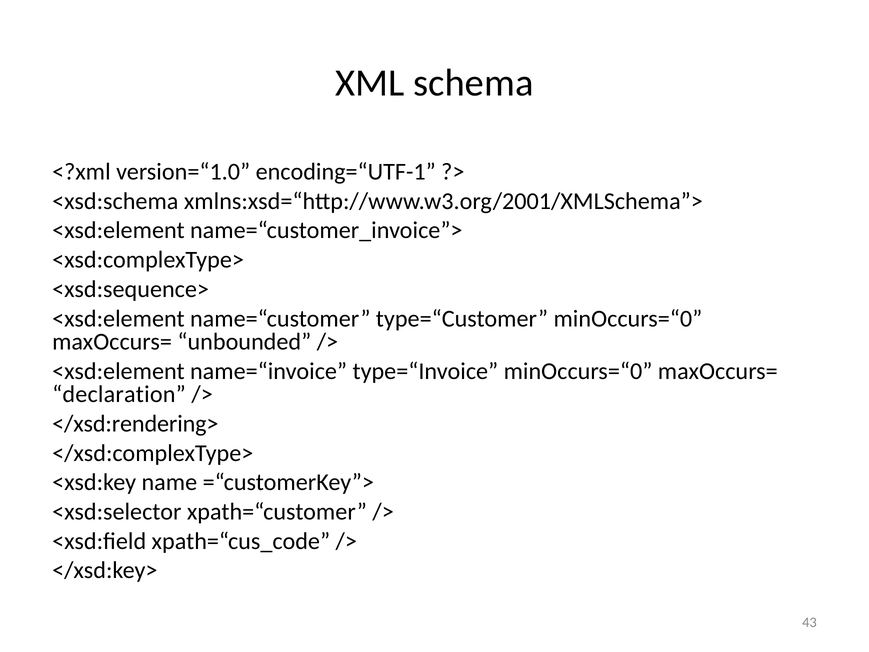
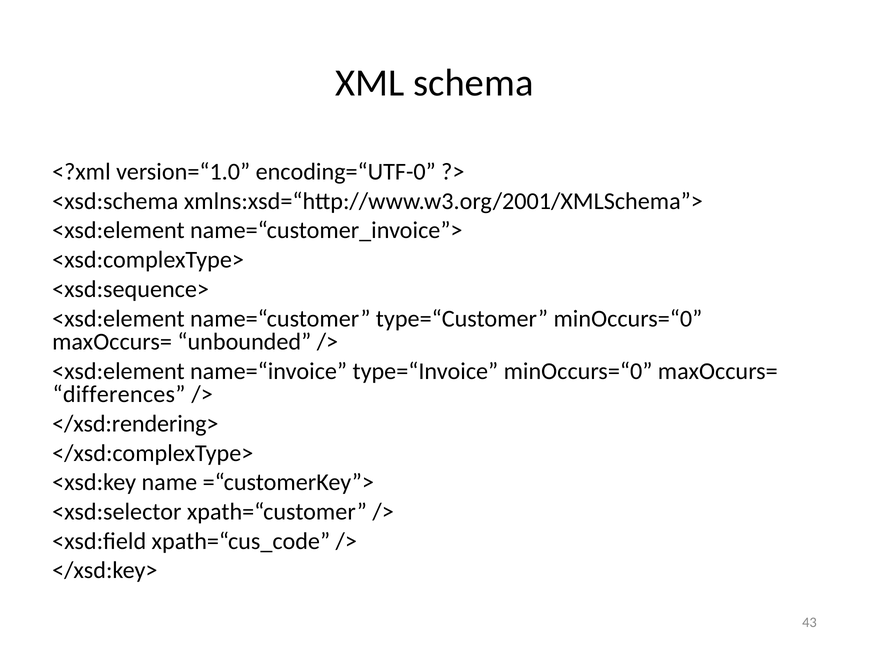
encoding=“UTF-1: encoding=“UTF-1 -> encoding=“UTF-0 (346, 172)
declaration: declaration -> differences (119, 394)
